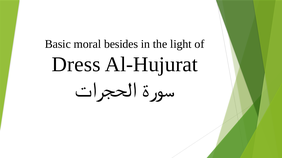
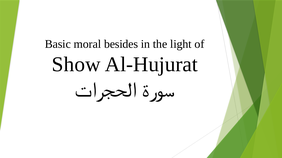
Dress: Dress -> Show (76, 65)
